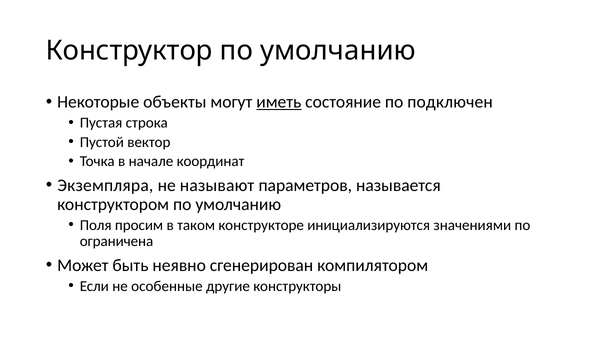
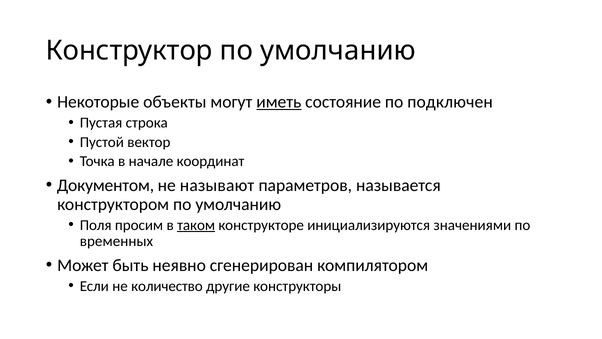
Экземпляра: Экземпляра -> Документом (106, 185)
таком underline: none -> present (196, 225)
ограничена: ограничена -> временных (116, 241)
особенные: особенные -> количество (167, 286)
